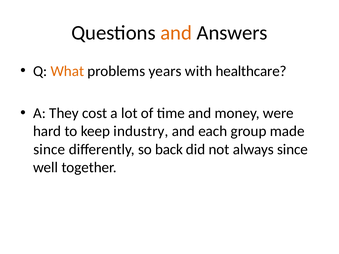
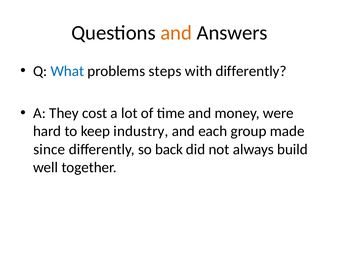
What colour: orange -> blue (67, 71)
years: years -> steps (165, 71)
with healthcare: healthcare -> differently (251, 71)
always since: since -> build (292, 149)
